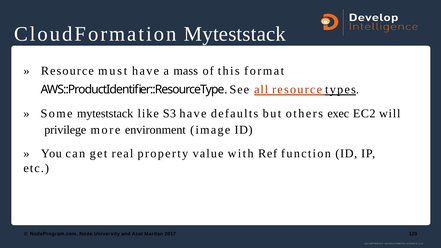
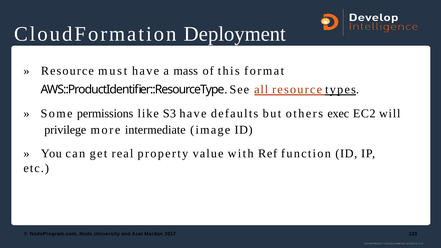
CloudFormation Myteststack: Myteststack -> Deployment (235, 34)
Some myteststack: myteststack -> permissions (105, 113)
environment: environment -> intermediate (155, 130)
